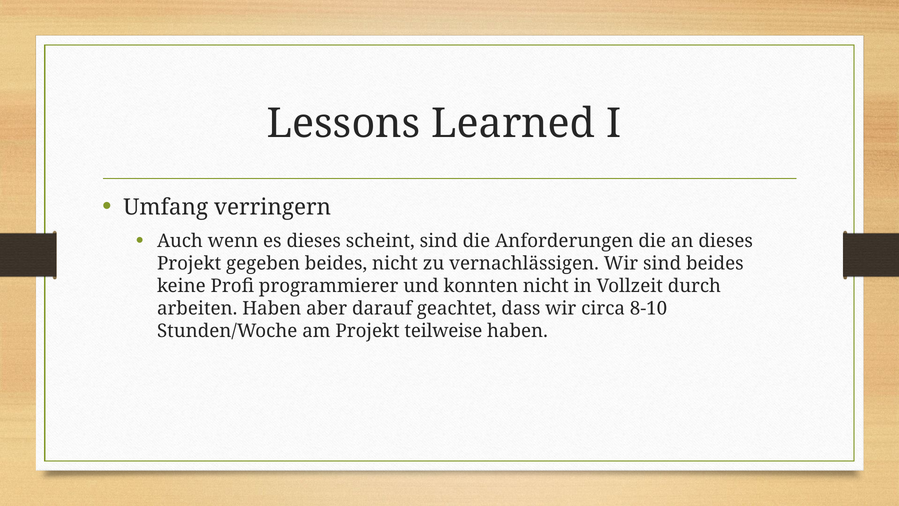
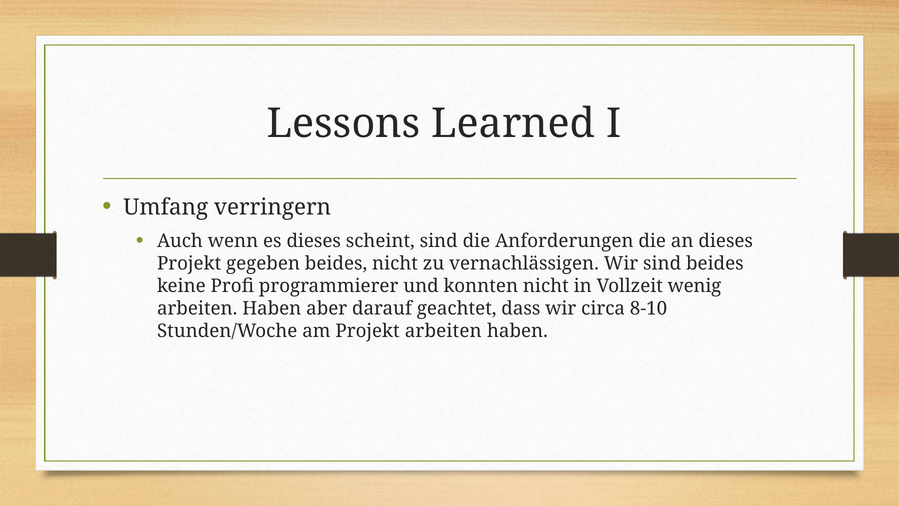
durch: durch -> wenig (694, 286)
Projekt teilweise: teilweise -> arbeiten (443, 331)
